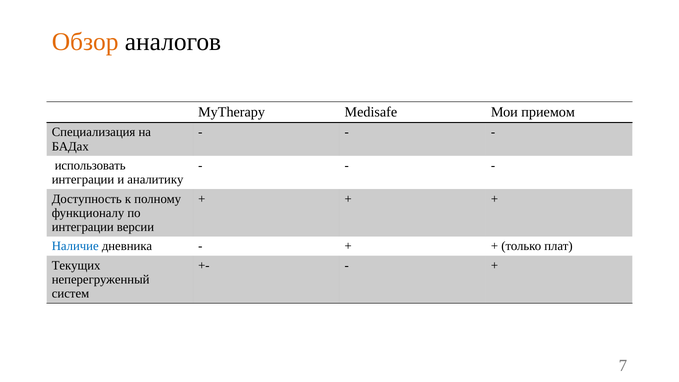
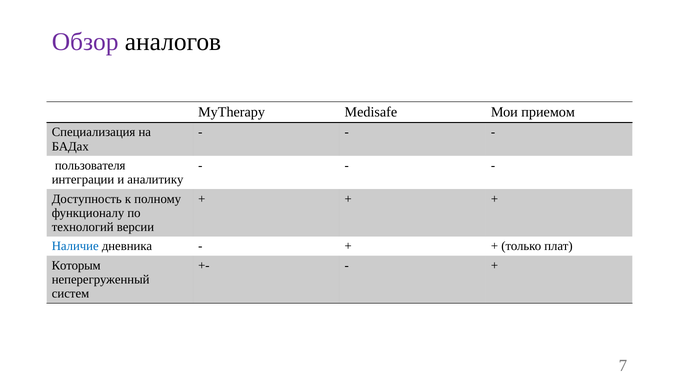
Обзор colour: orange -> purple (85, 42)
использовать: использовать -> пользователя (90, 165)
интеграции: интеграции -> технологий (83, 227)
Текущих: Текущих -> Которым (76, 265)
